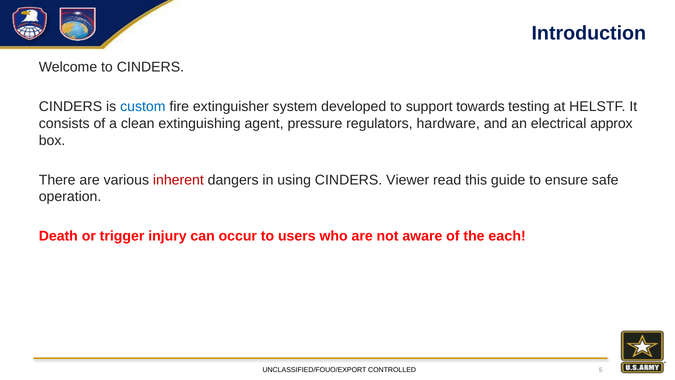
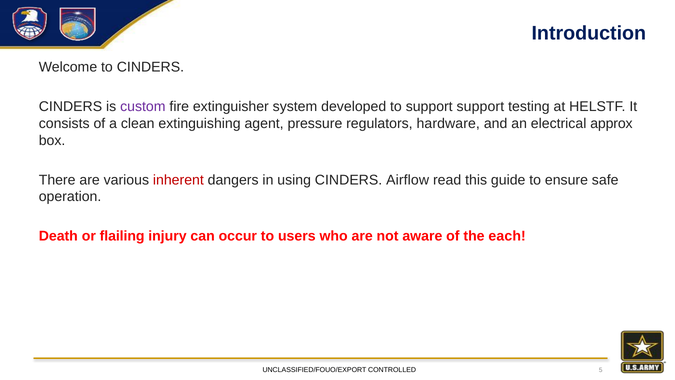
custom colour: blue -> purple (143, 107)
support towards: towards -> support (480, 107)
Viewer: Viewer -> Airflow (408, 180)
trigger: trigger -> flailing (122, 236)
